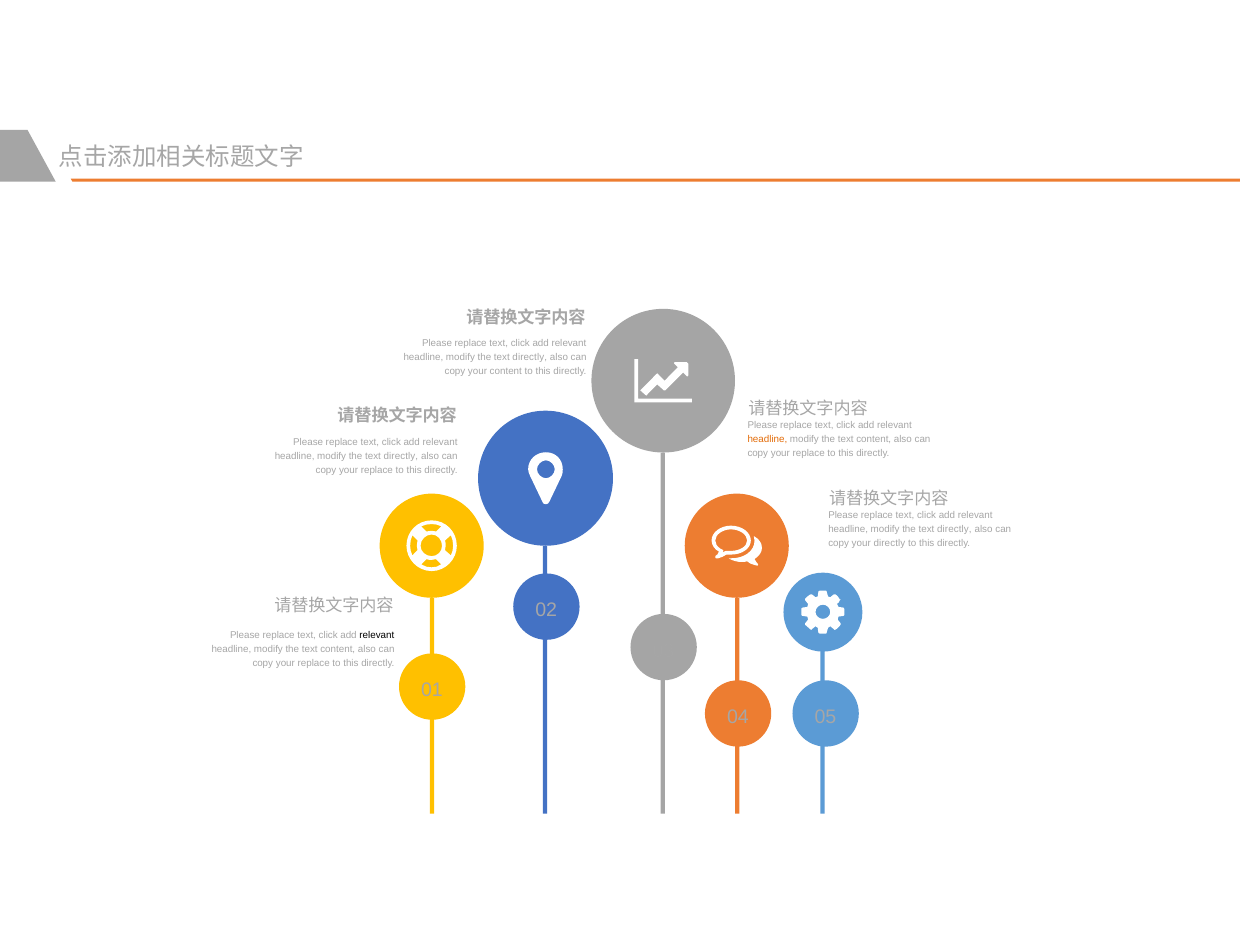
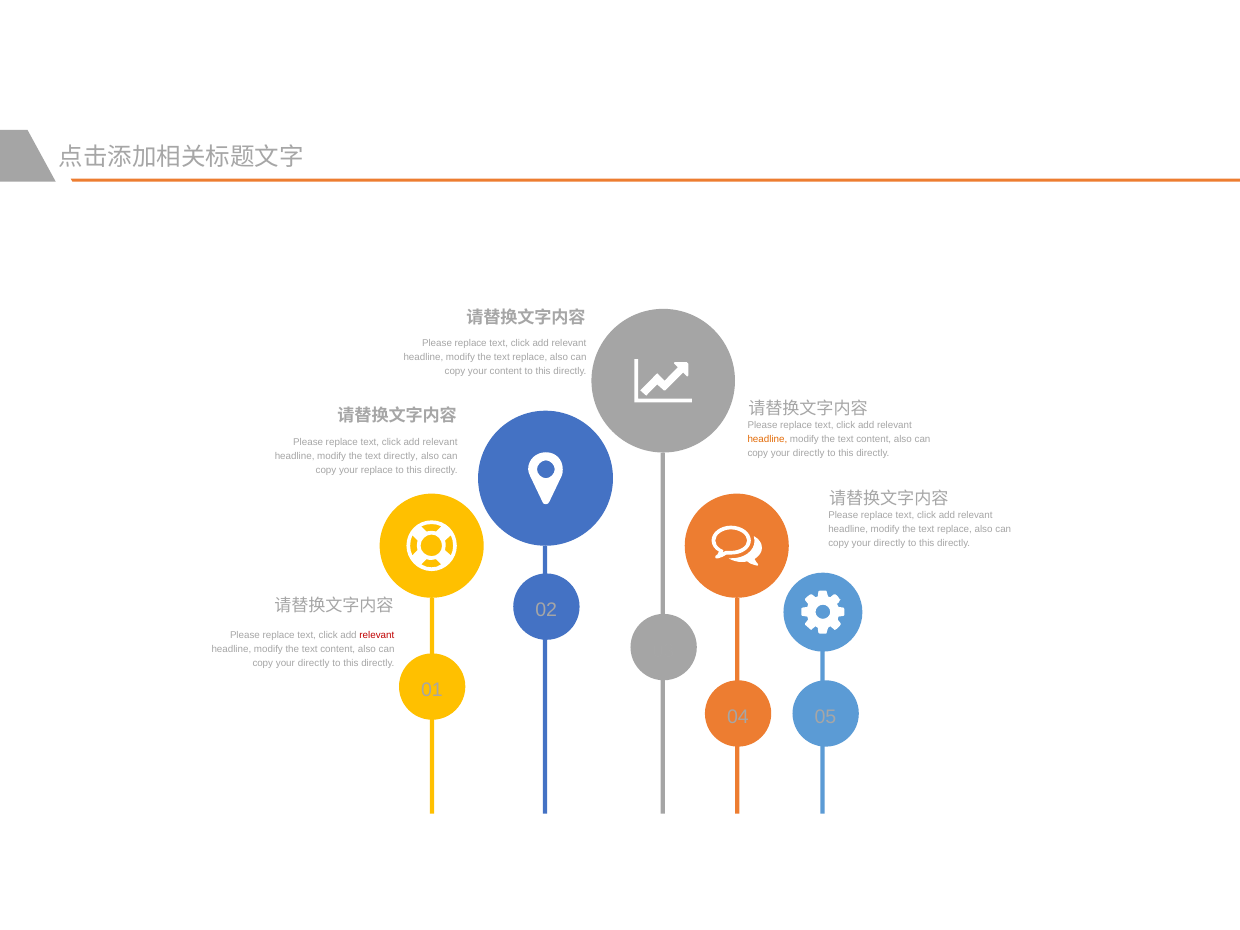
directly: directly -> replace (530, 358)
replace: replace -> directly (809, 454)
directly: directly -> replace (954, 529)
relevant colour: black -> red (377, 635)
replace: replace -> directly (314, 663)
